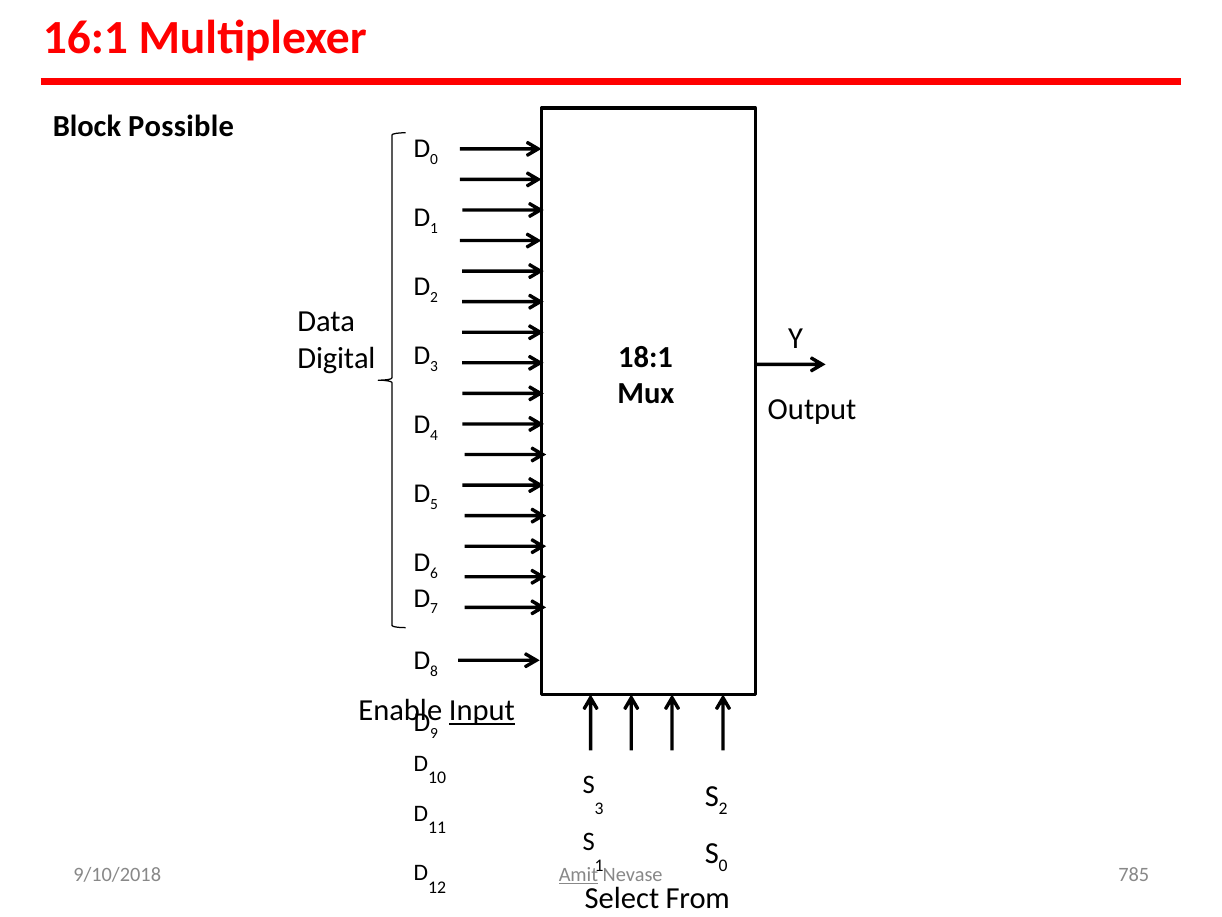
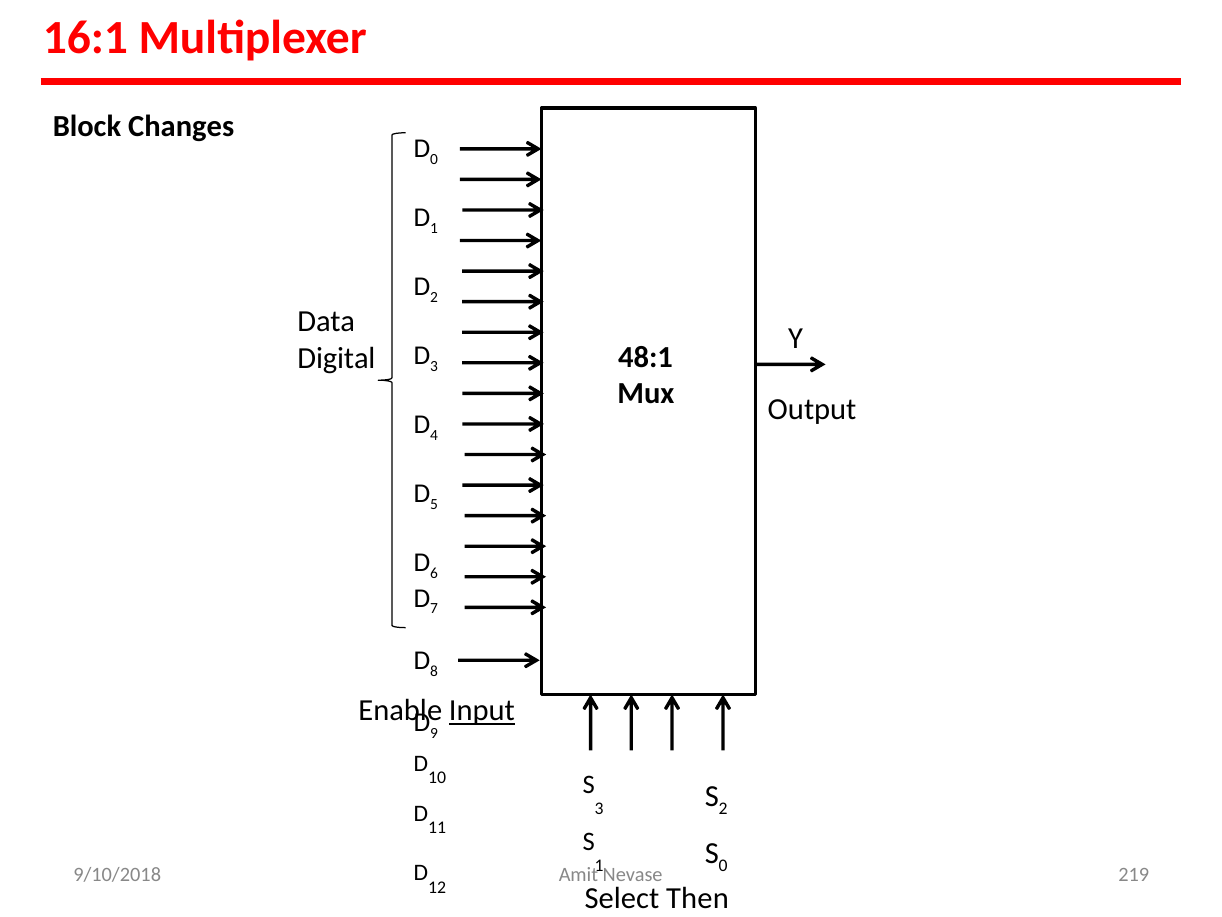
Possible: Possible -> Changes (181, 126)
18:1: 18:1 -> 48:1 (646, 357)
Amit underline: present -> none (578, 874)
785: 785 -> 219 (1134, 874)
From: From -> Then (697, 897)
